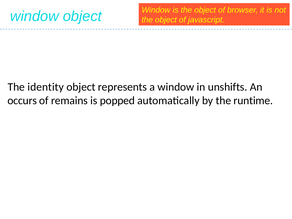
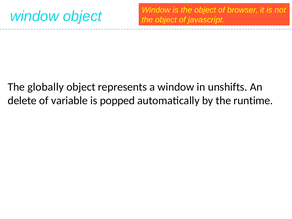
identity: identity -> globally (46, 87)
occurs: occurs -> delete (22, 101)
remains: remains -> variable (69, 101)
